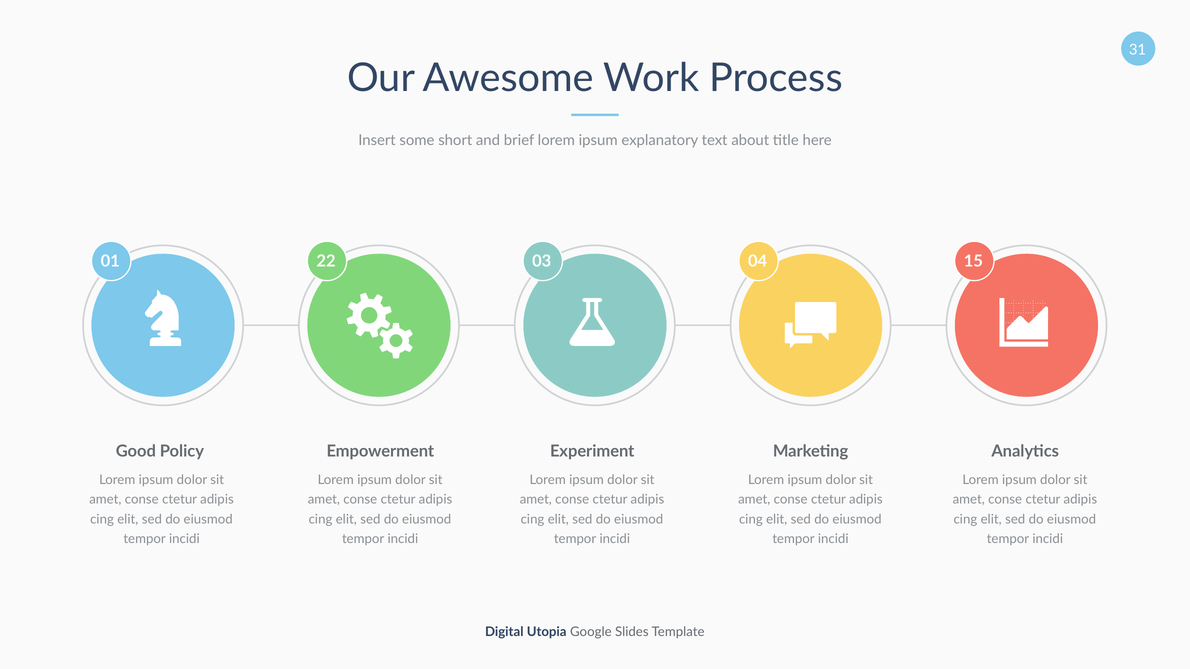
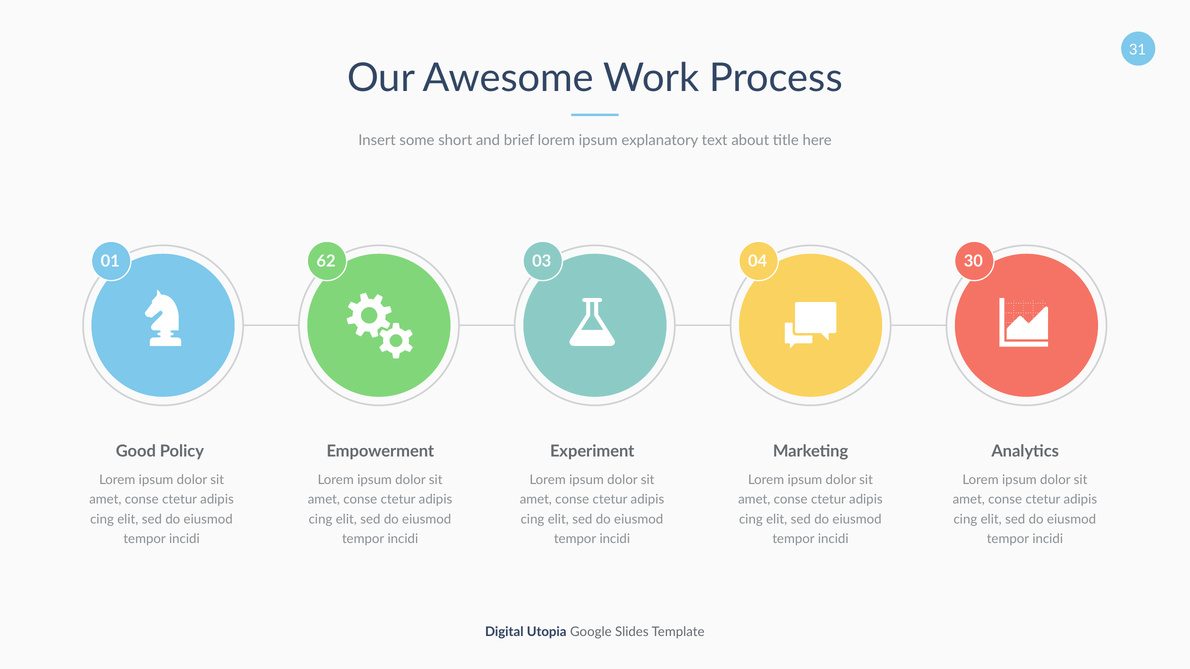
22: 22 -> 62 (326, 262)
15: 15 -> 30 (973, 262)
